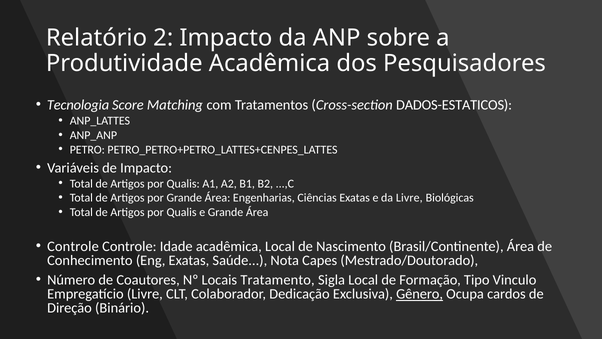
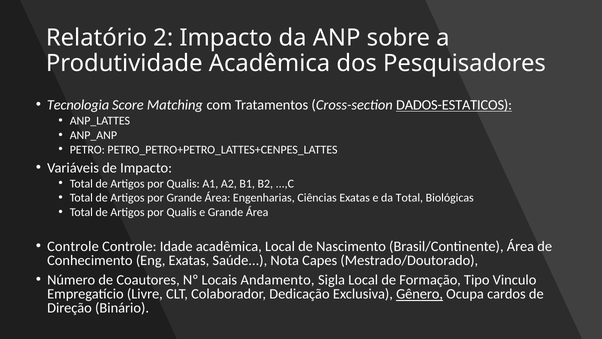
DADOS-ESTATICOS underline: none -> present (454, 105)
da Livre: Livre -> Total (409, 198)
Tratamento: Tratamento -> Andamento (278, 280)
